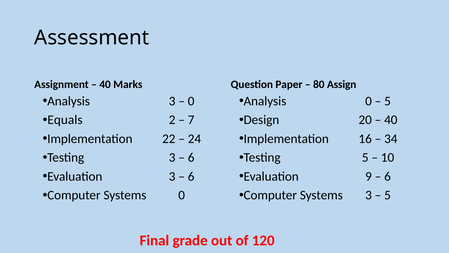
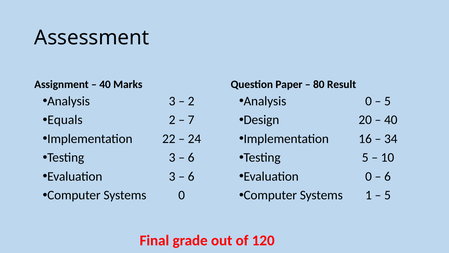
Assign: Assign -> Result (342, 84)
0: 0 -> 2 (191, 101)
Evaluation 9: 9 -> 0 (368, 176)
Systems 3: 3 -> 1 (368, 195)
